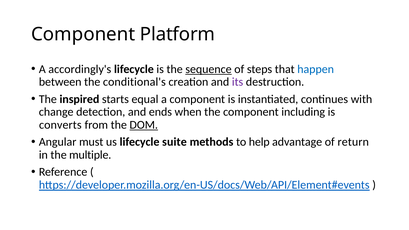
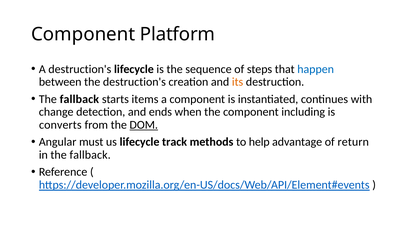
A accordingly's: accordingly's -> destruction's (80, 69)
sequence underline: present -> none (209, 69)
the conditional's: conditional's -> destruction's (134, 82)
its colour: purple -> orange (238, 82)
inspired: inspired -> fallback (79, 99)
equal: equal -> items (145, 99)
suite: suite -> track (175, 142)
in the multiple: multiple -> fallback (90, 155)
